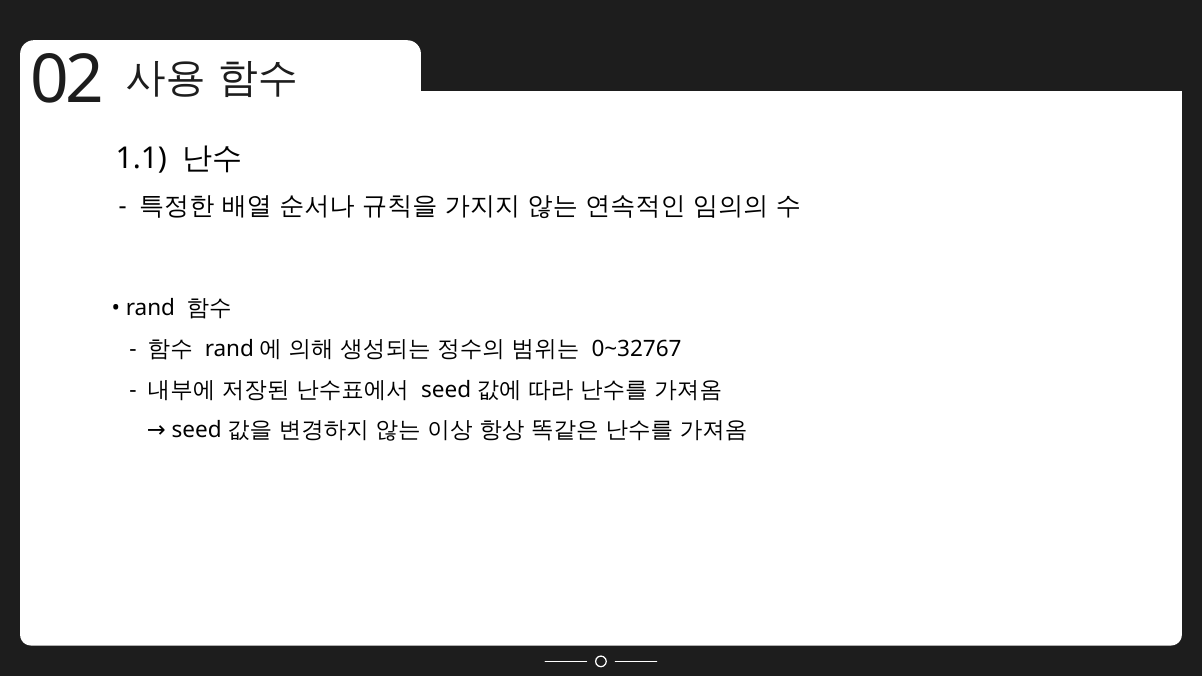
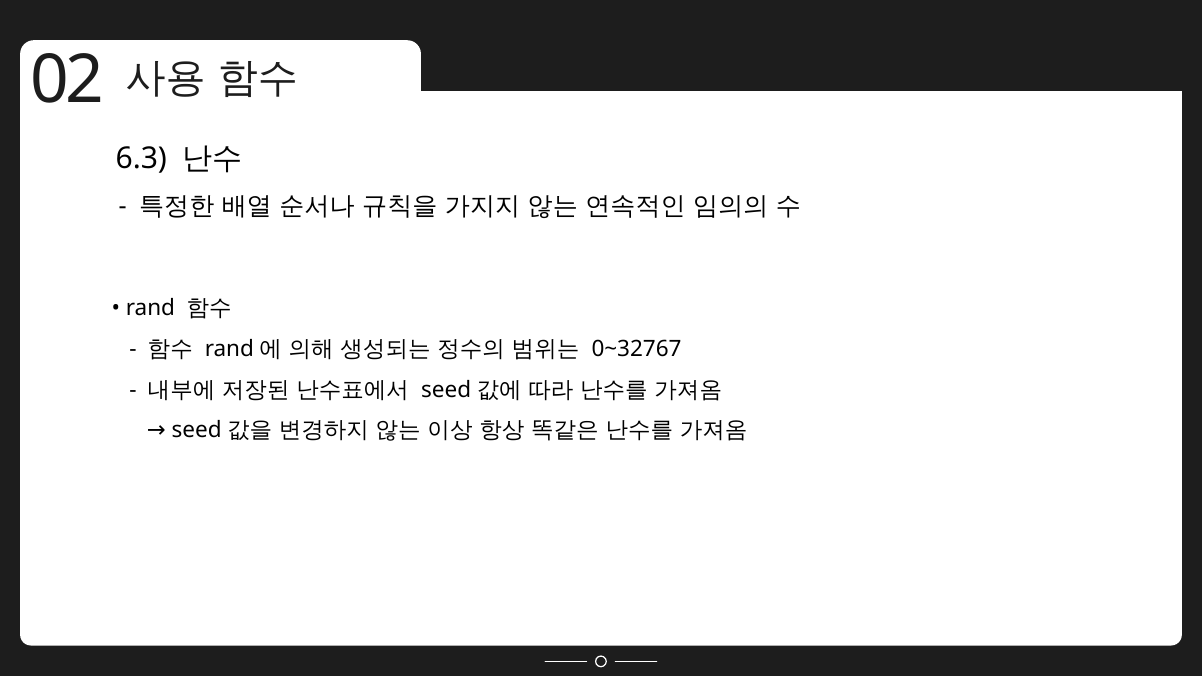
1.1: 1.1 -> 6.3 (141, 158)
